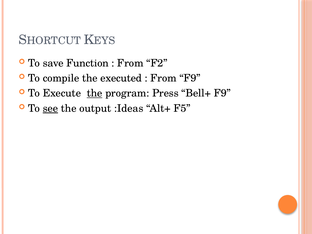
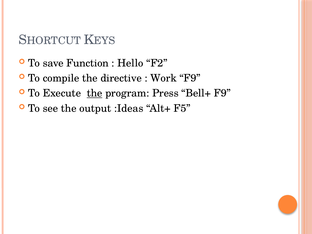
From: From -> Hello (130, 63)
executed: executed -> directive (121, 78)
From: From -> Work (164, 78)
see underline: present -> none (50, 108)
